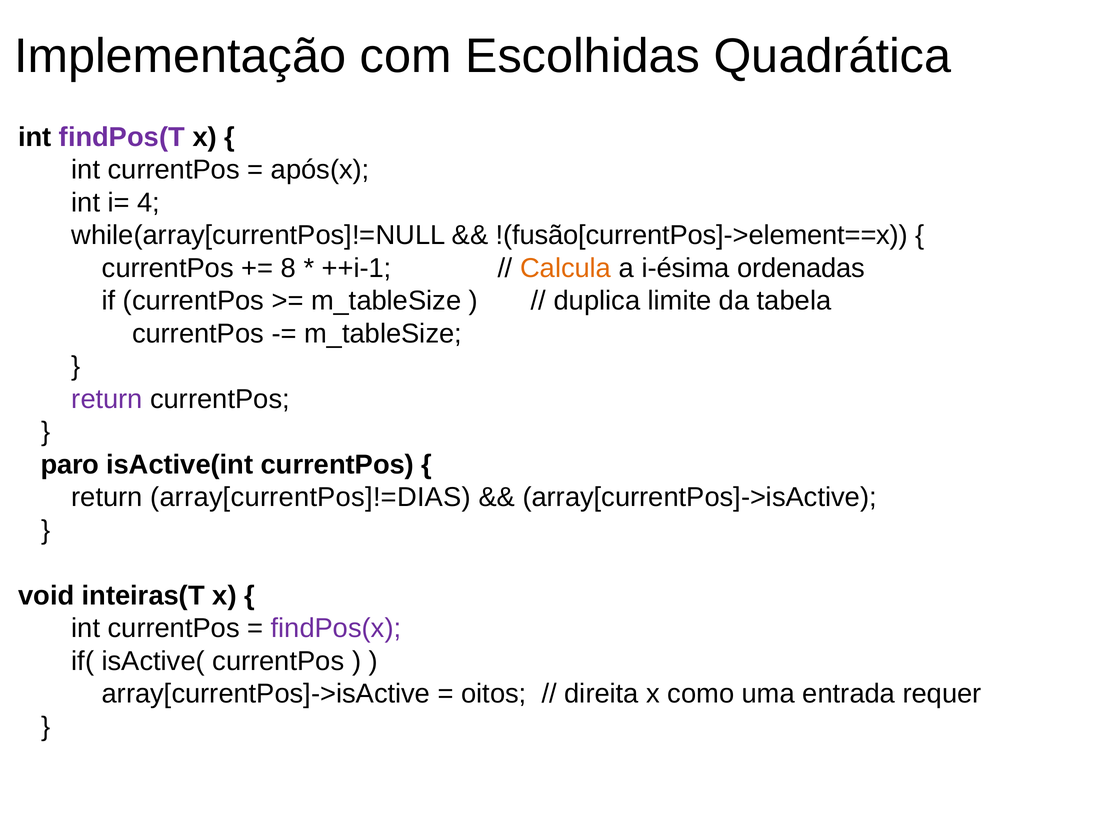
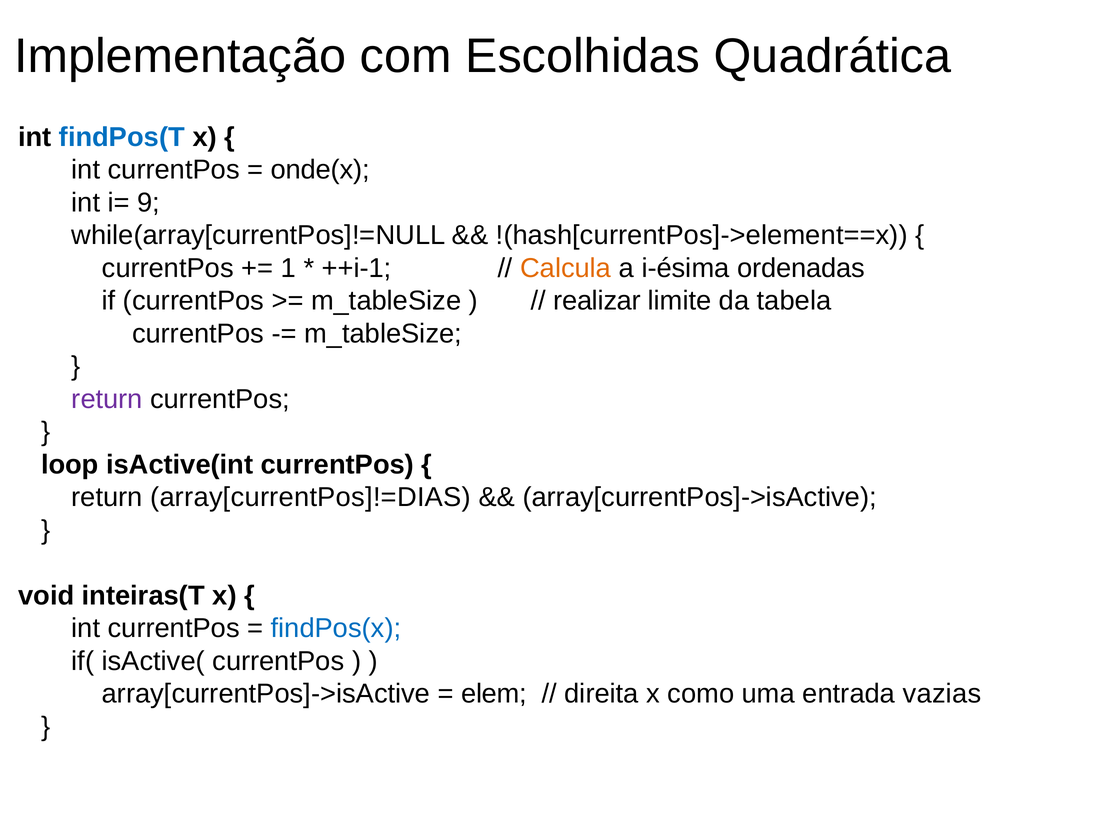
findPos(T colour: purple -> blue (122, 137)
após(x: após(x -> onde(x (320, 170)
4: 4 -> 9 (149, 203)
!(fusão[currentPos]->element==x: !(fusão[currentPos]->element==x -> !(hash[currentPos]->element==x (702, 235)
8: 8 -> 1 (288, 268)
duplica: duplica -> realizar (597, 301)
paro: paro -> loop (70, 465)
findPos(x colour: purple -> blue (336, 629)
oitos: oitos -> elem (494, 695)
requer: requer -> vazias (942, 695)
